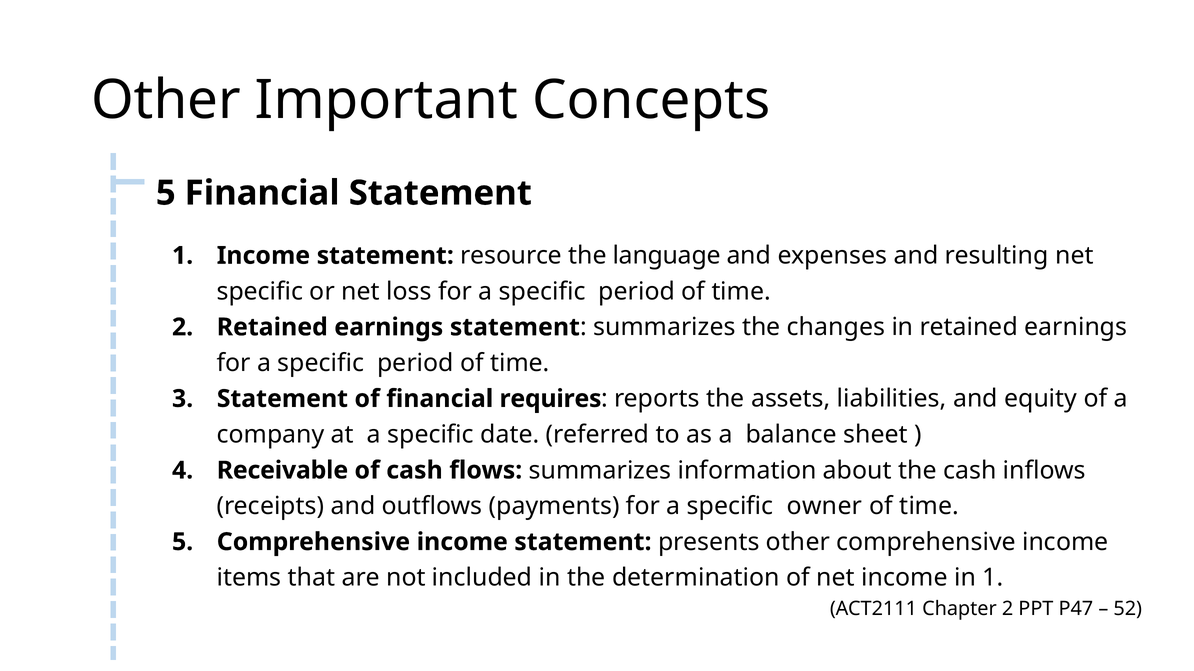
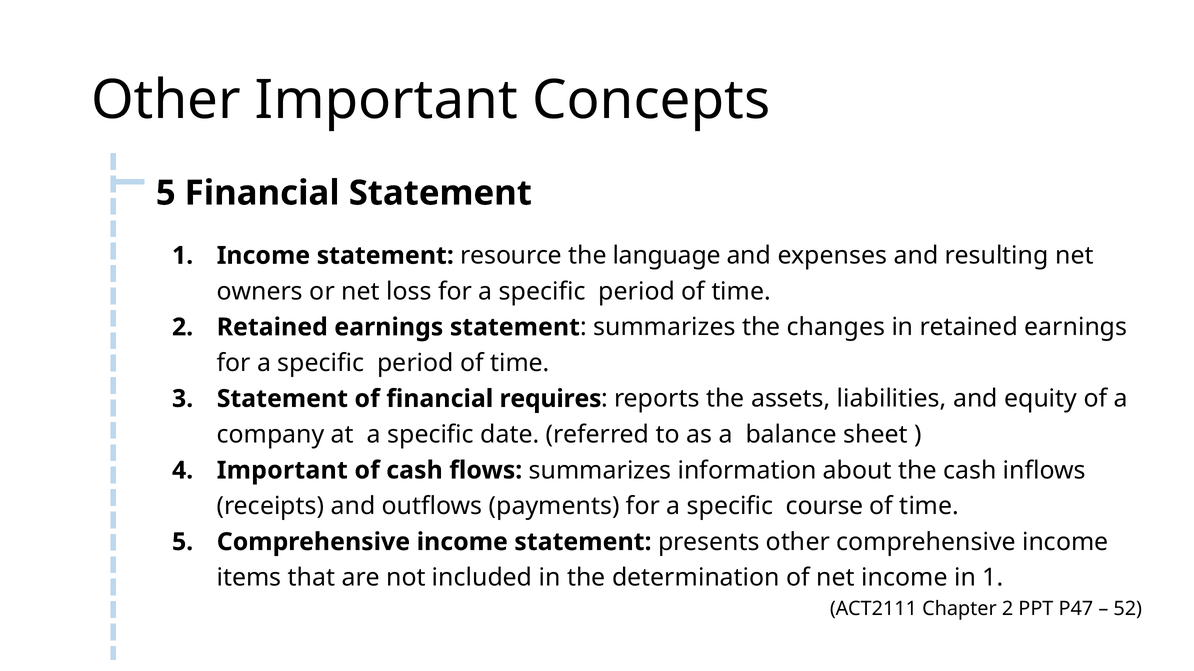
specific: specific -> owners (260, 292)
Receivable: Receivable -> Important (282, 471)
owner: owner -> course (825, 507)
